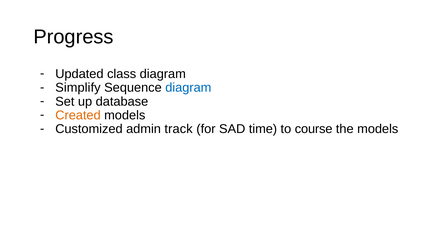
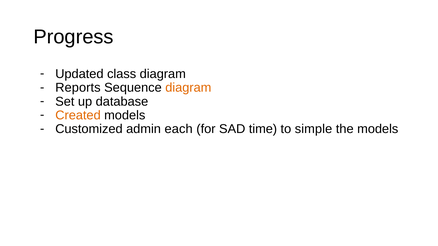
Simplify: Simplify -> Reports (78, 88)
diagram colour: blue -> orange (188, 88)
track: track -> each (179, 129)
course: course -> simple (314, 129)
